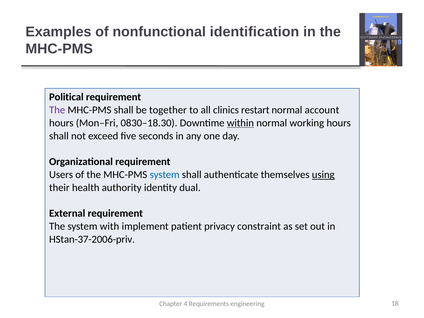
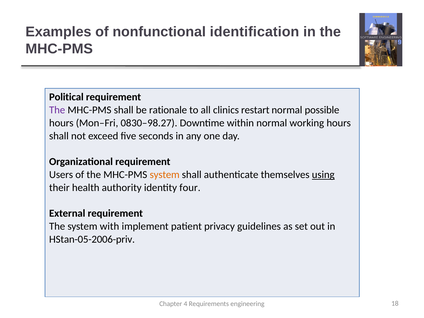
together: together -> rationale (168, 110)
account: account -> possible (322, 110)
0830–18.30: 0830–18.30 -> 0830–98.27 (149, 123)
within underline: present -> none (240, 123)
system colour: blue -> orange (165, 175)
dual: dual -> four (190, 188)
constraint: constraint -> guidelines (259, 226)
HStan-37-2006-priv: HStan-37-2006-priv -> HStan-05-2006-priv (92, 239)
